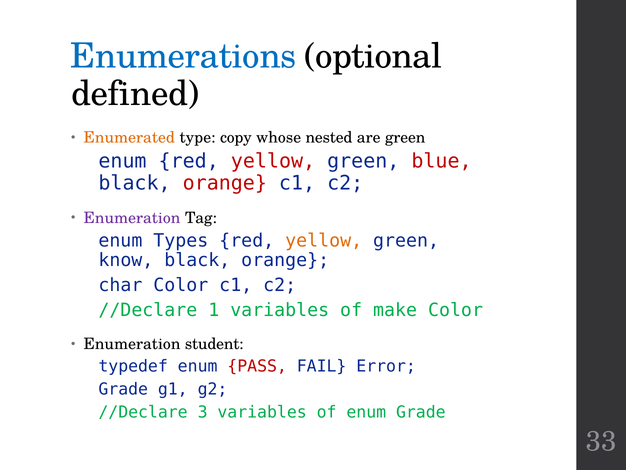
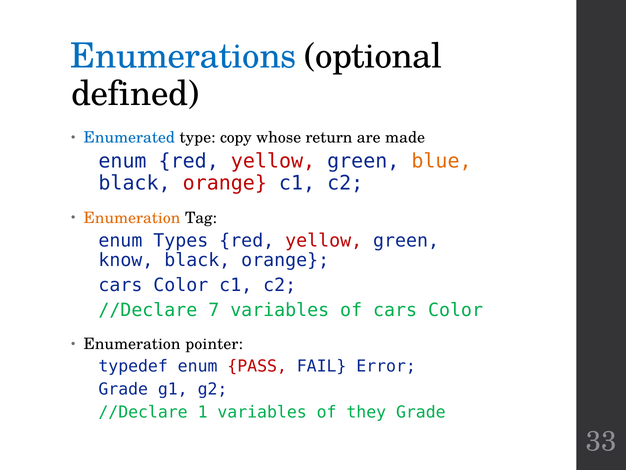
Enumerated colour: orange -> blue (129, 137)
nested: nested -> return (329, 137)
are green: green -> made (405, 137)
blue colour: red -> orange (442, 161)
Enumeration colour: purple -> orange (132, 218)
yellow colour: orange -> red (324, 240)
char: char -> cars (120, 285)
1: 1 -> 7 (214, 310)
of make: make -> cars (395, 310)
student: student -> pointer (214, 344)
3: 3 -> 1 (203, 412)
of enum: enum -> they (366, 412)
